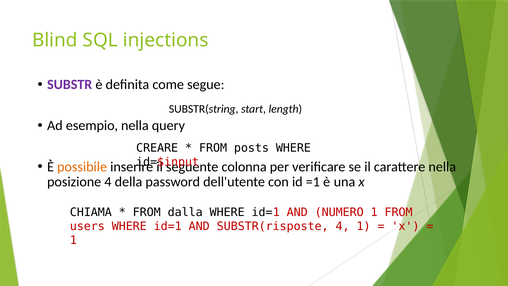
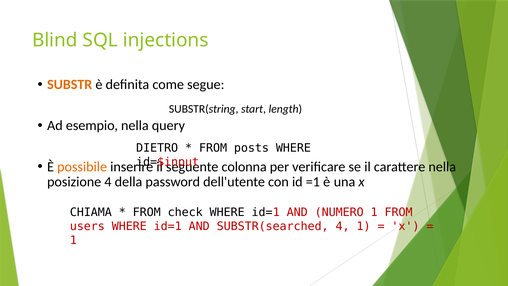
SUBSTR colour: purple -> orange (70, 85)
CREARE: CREARE -> DIETRO (157, 148)
dalla: dalla -> check (185, 212)
SUBSTR(risposte: SUBSTR(risposte -> SUBSTR(searched (273, 226)
